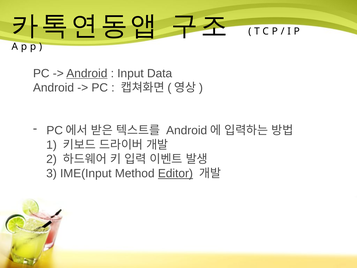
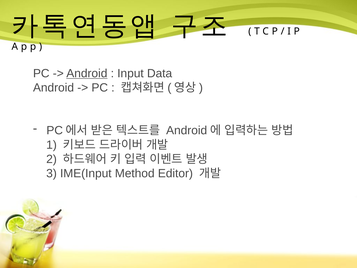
Editor underline: present -> none (175, 173)
